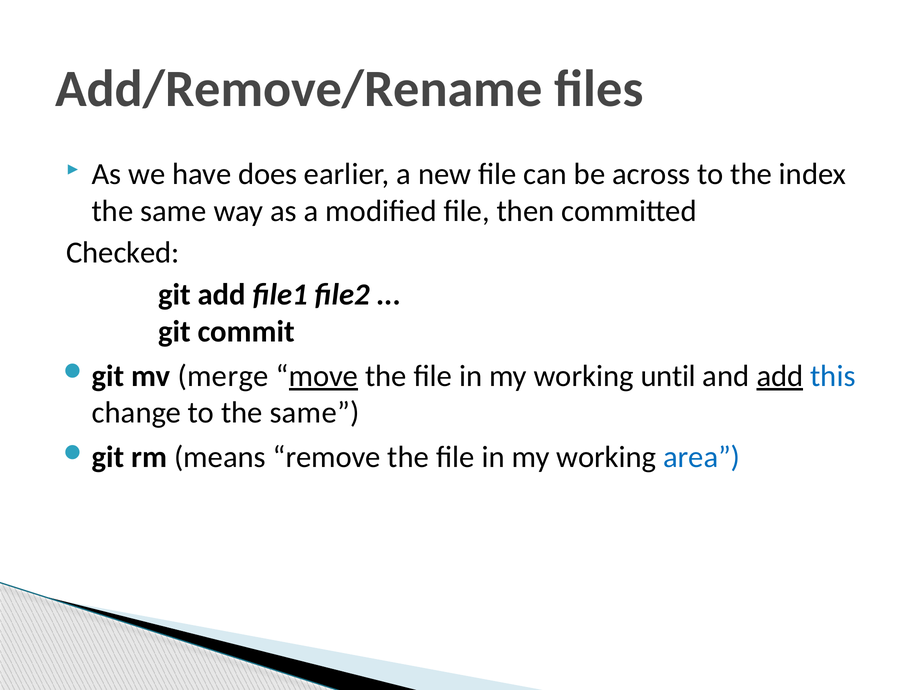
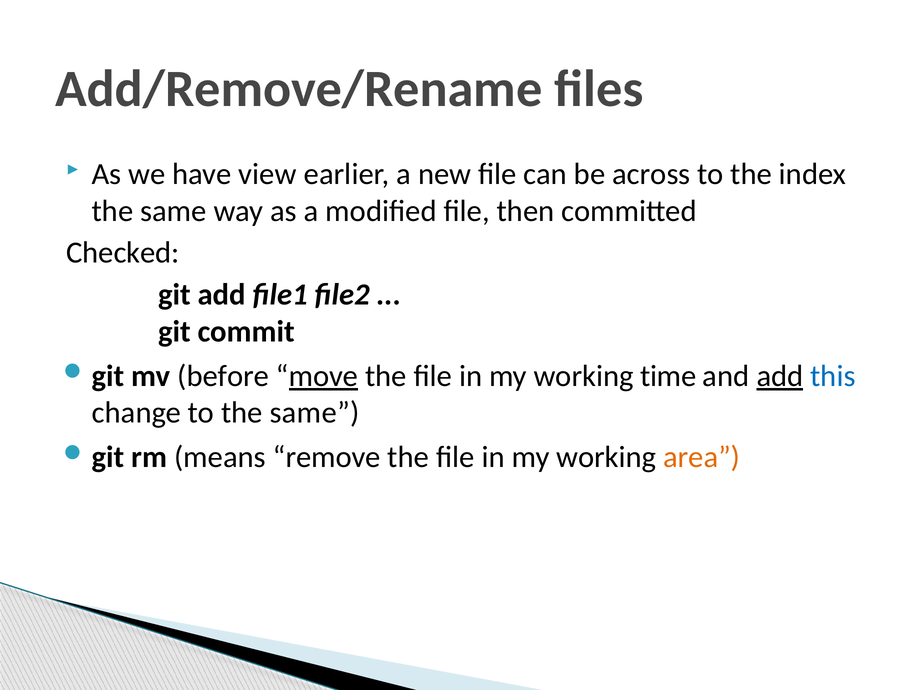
does: does -> view (268, 174)
merge: merge -> before (223, 376)
until: until -> time (668, 376)
area colour: blue -> orange (702, 457)
